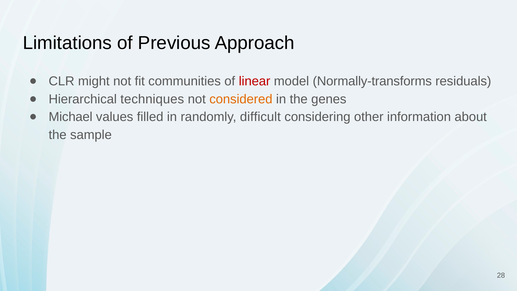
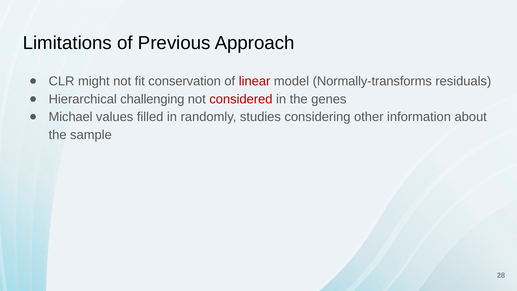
communities: communities -> conservation (185, 81)
techniques: techniques -> challenging (152, 99)
considered colour: orange -> red (241, 99)
difficult: difficult -> studies (260, 117)
